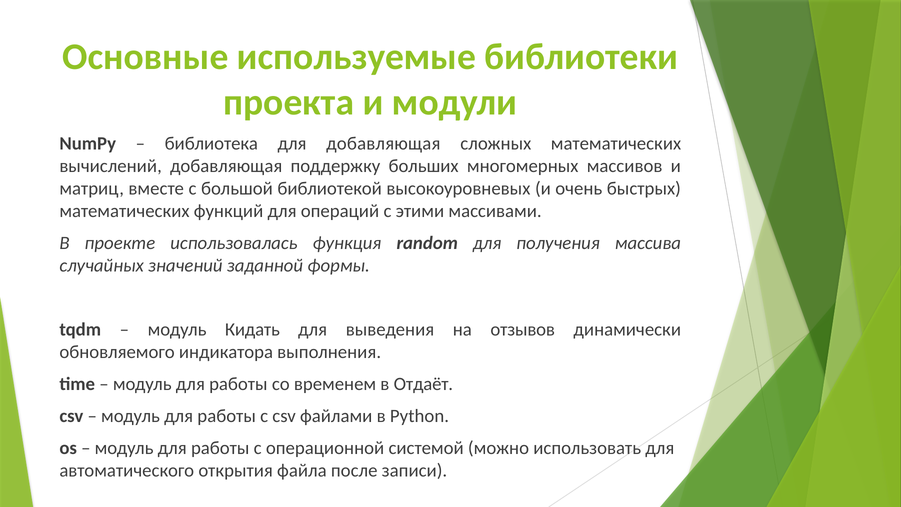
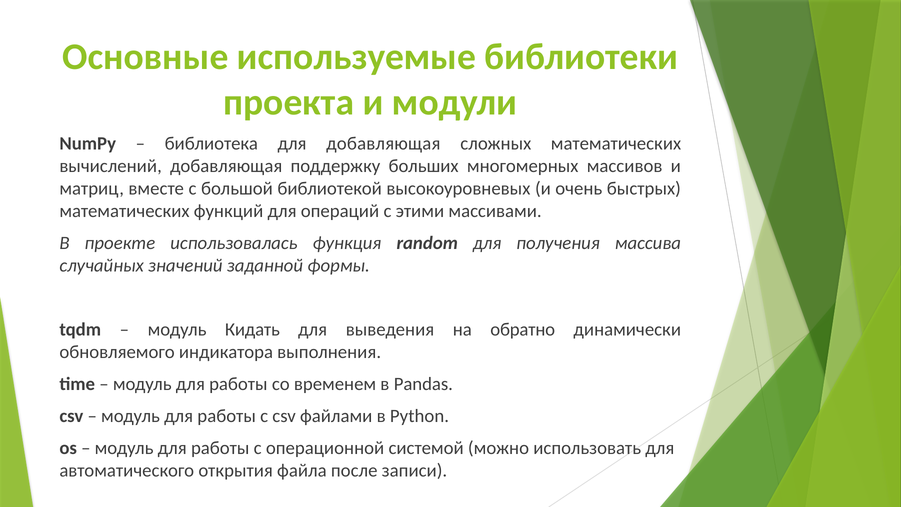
отзывов: отзывов -> обратно (523, 329)
Отдаёт: Отдаёт -> Pandas (423, 384)
